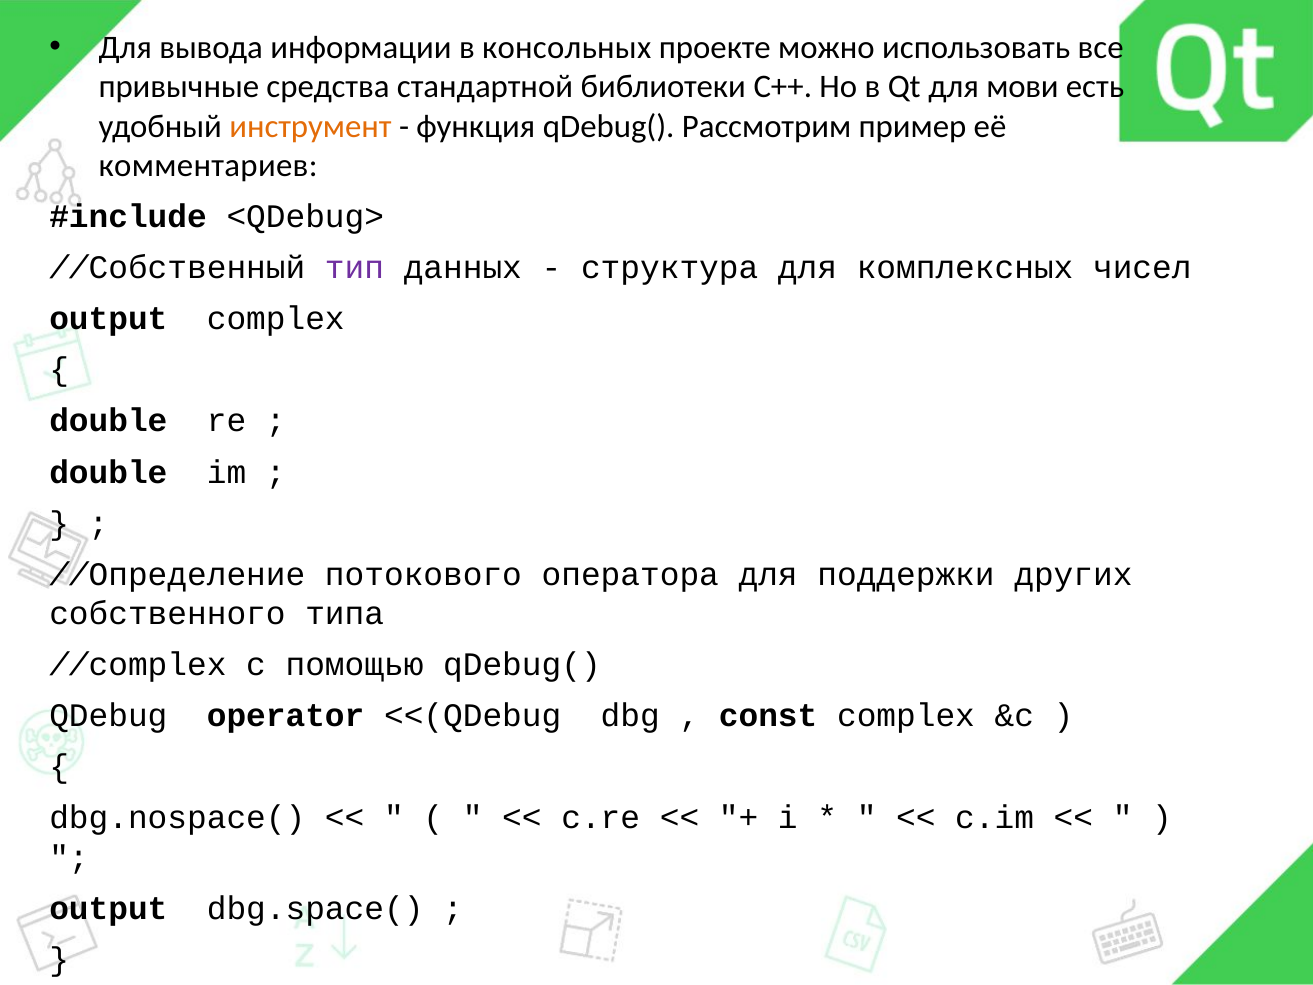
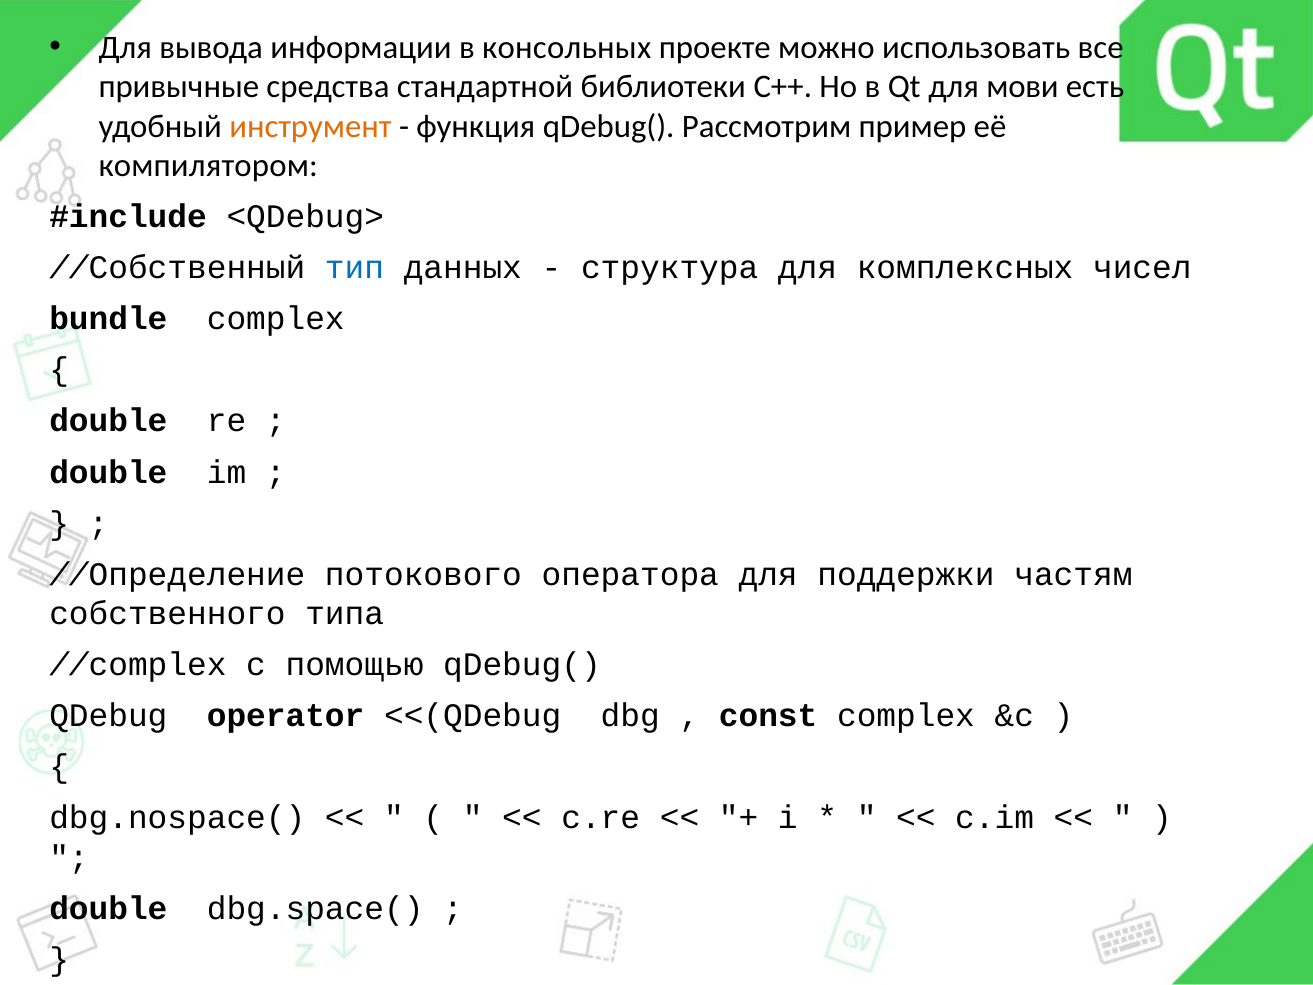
комментариев: комментариев -> компилятором (208, 166)
тип colour: purple -> blue (355, 268)
output: output -> bundle (108, 319)
других: других -> частям (1073, 574)
output: output -> double (108, 908)
